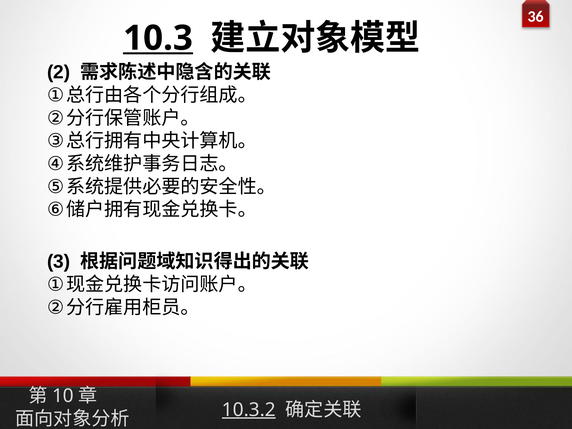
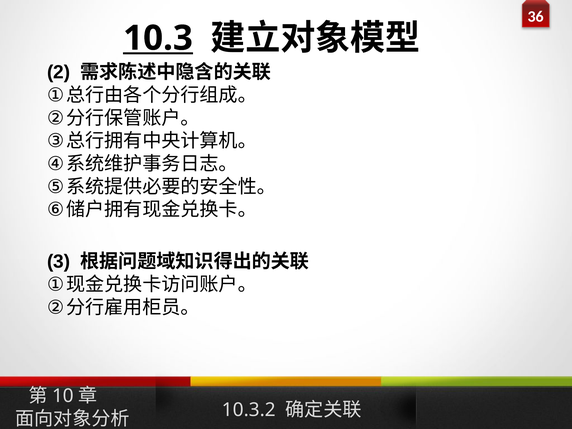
10.3.2 underline: present -> none (249, 410)
